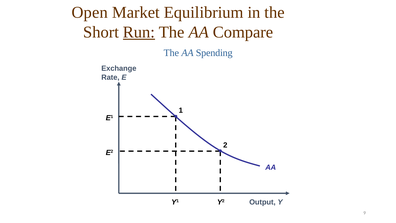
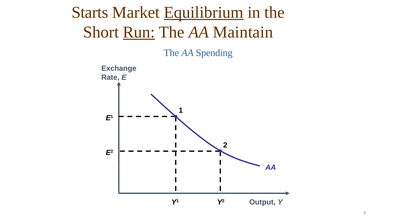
Open: Open -> Starts (90, 12)
Equilibrium underline: none -> present (204, 12)
Compare: Compare -> Maintain (243, 32)
